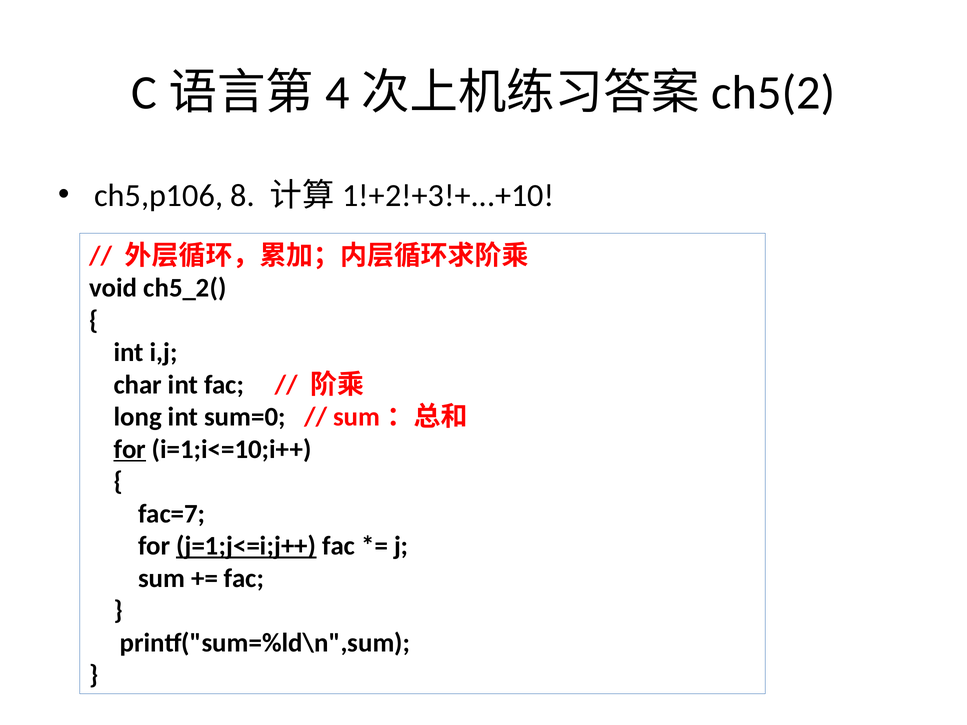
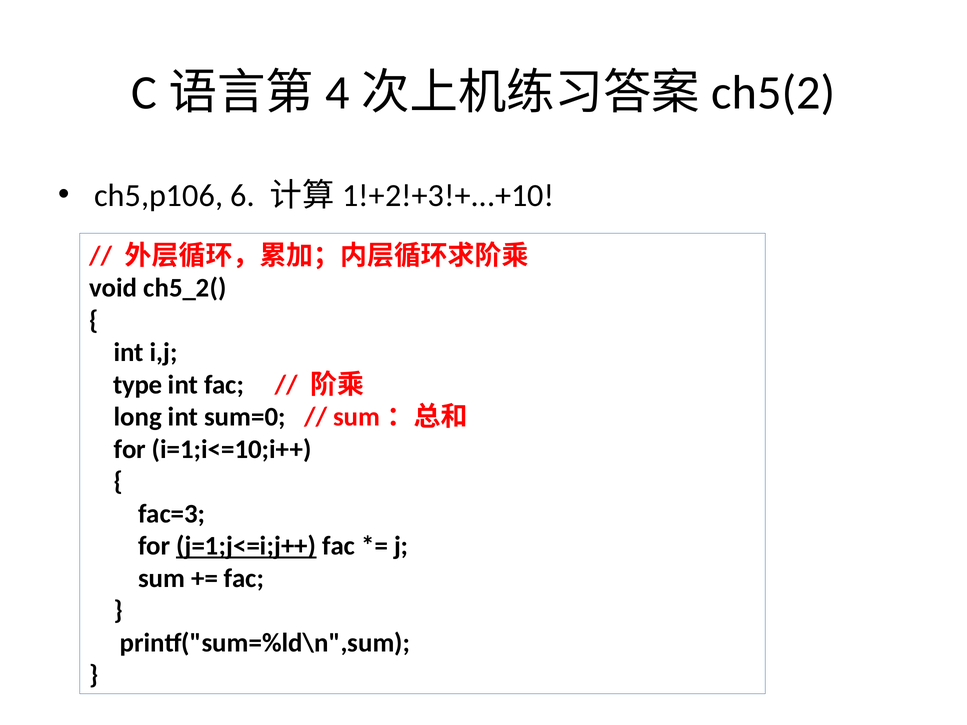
8: 8 -> 6 (243, 196)
char: char -> type (138, 385)
for underline: present -> none (130, 449)
fac=7: fac=7 -> fac=3 (172, 514)
